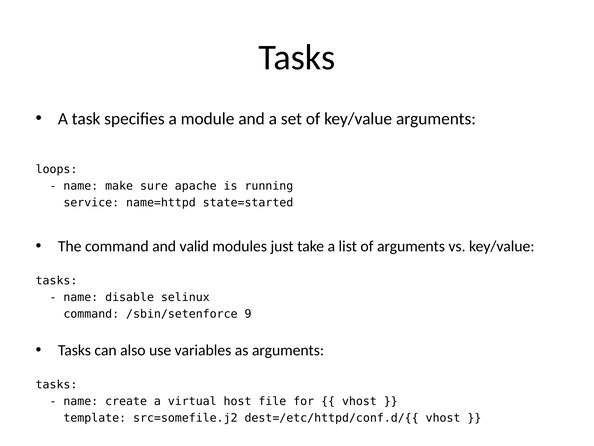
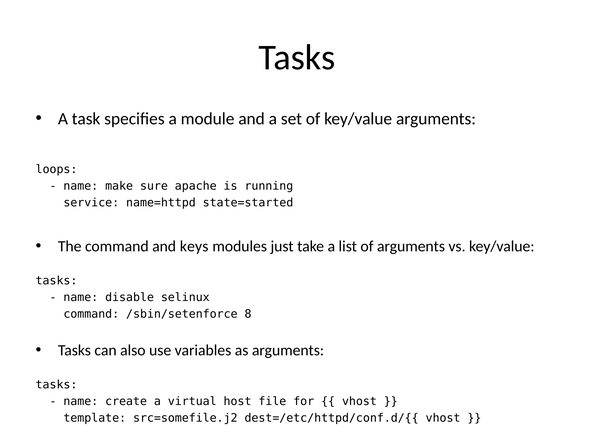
valid: valid -> keys (194, 246)
9: 9 -> 8 (248, 314)
